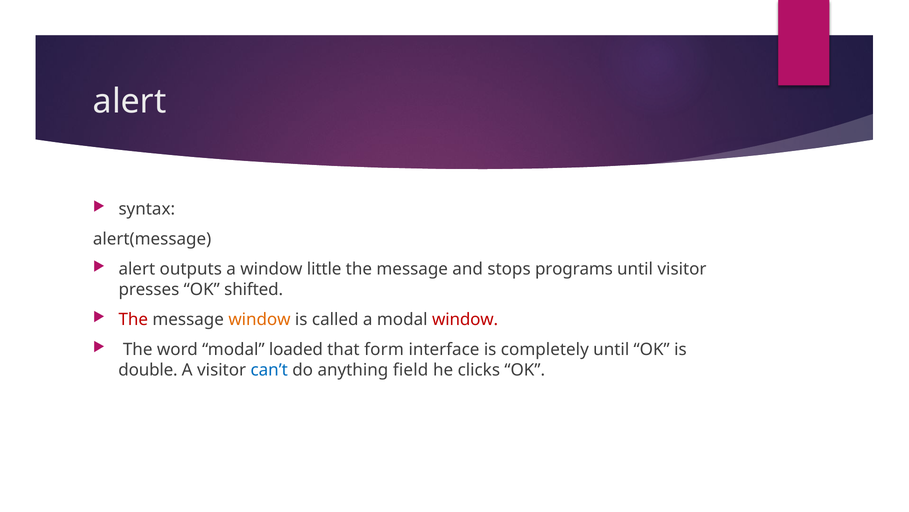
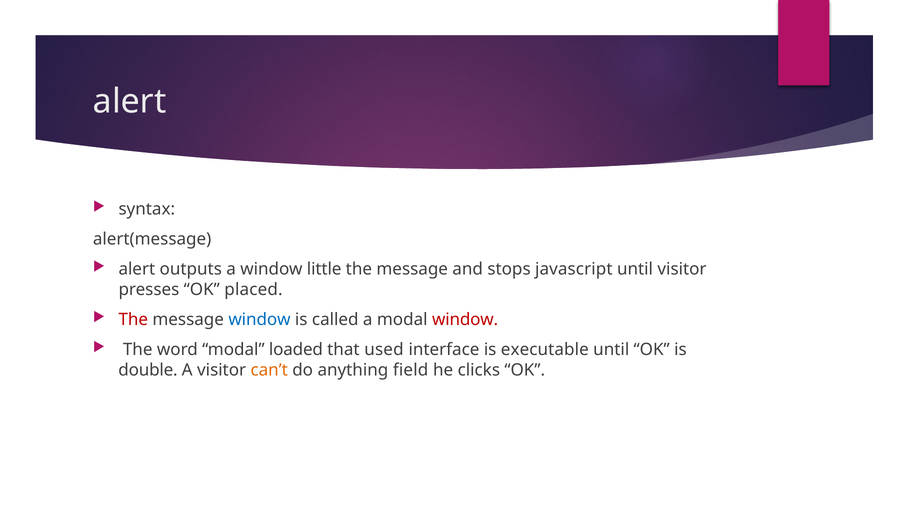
programs: programs -> javascript (574, 269)
shifted: shifted -> placed (254, 289)
window colour: orange -> blue (259, 319)
form: form -> used (384, 349)
completely: completely -> executable (545, 349)
can’t colour: blue -> orange (269, 370)
